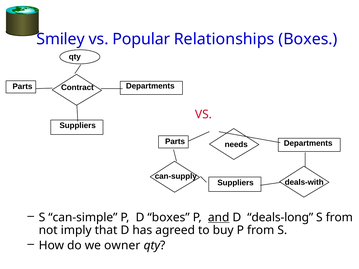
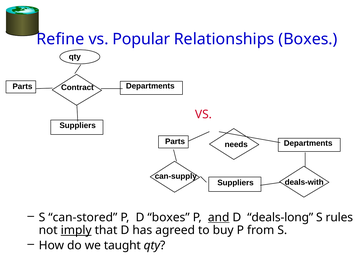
Smiley: Smiley -> Refine (60, 39)
can-simple: can-simple -> can-stored (83, 218)
S from: from -> rules (339, 218)
imply underline: none -> present (76, 230)
owner: owner -> taught (122, 246)
